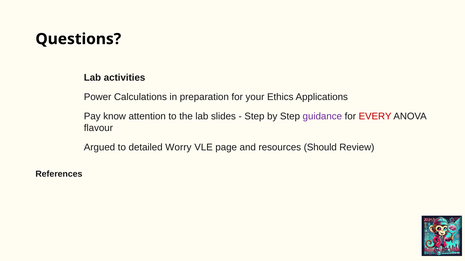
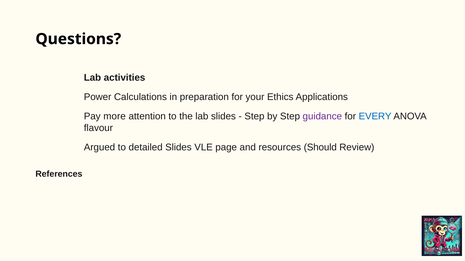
know: know -> more (115, 117)
EVERY colour: red -> blue (375, 117)
detailed Worry: Worry -> Slides (178, 148)
